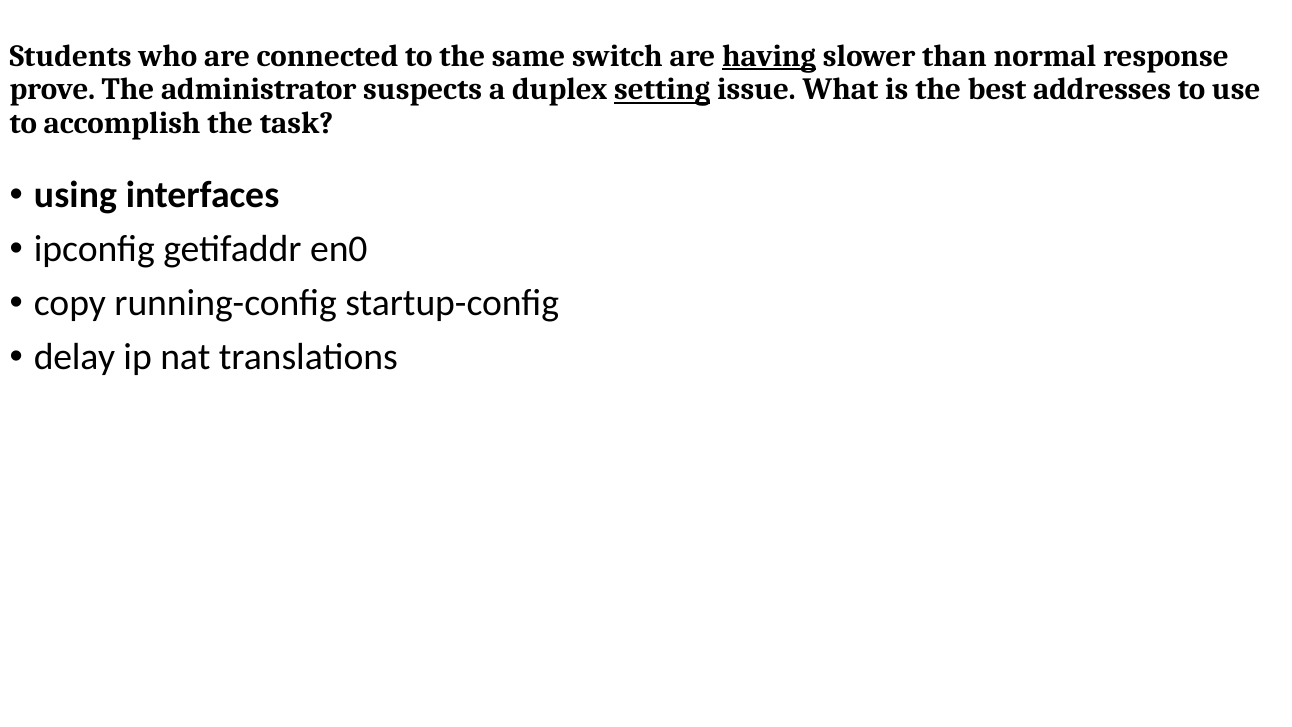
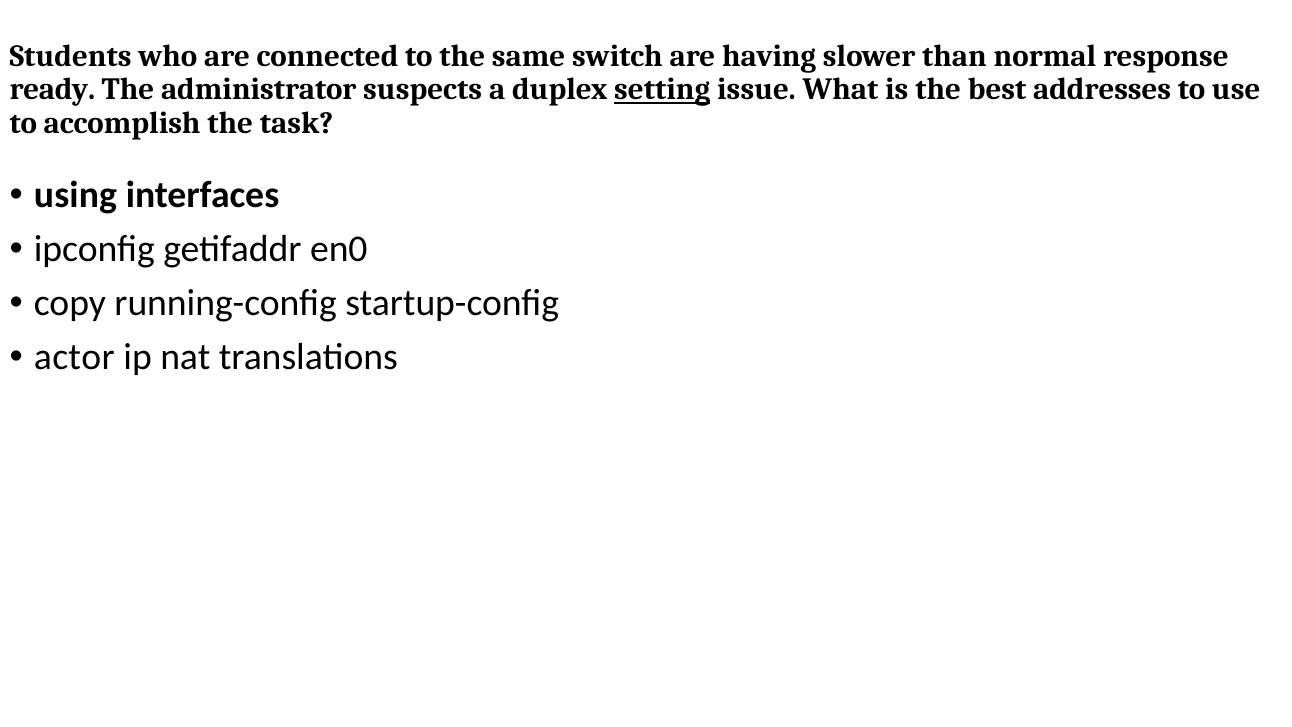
having underline: present -> none (769, 56)
prove: prove -> ready (52, 89)
delay: delay -> actor (74, 357)
